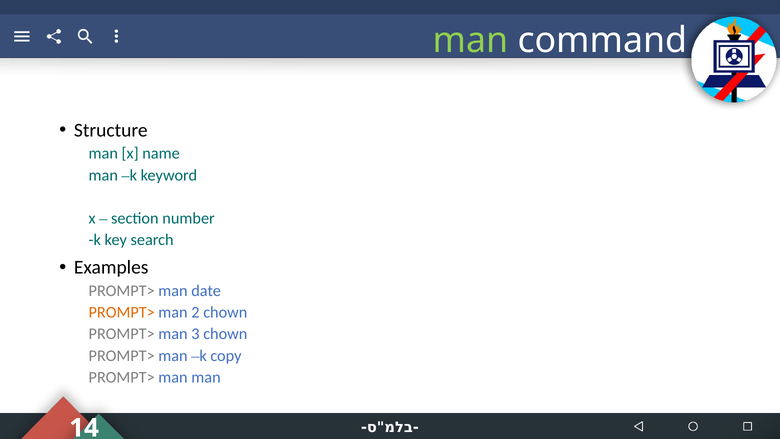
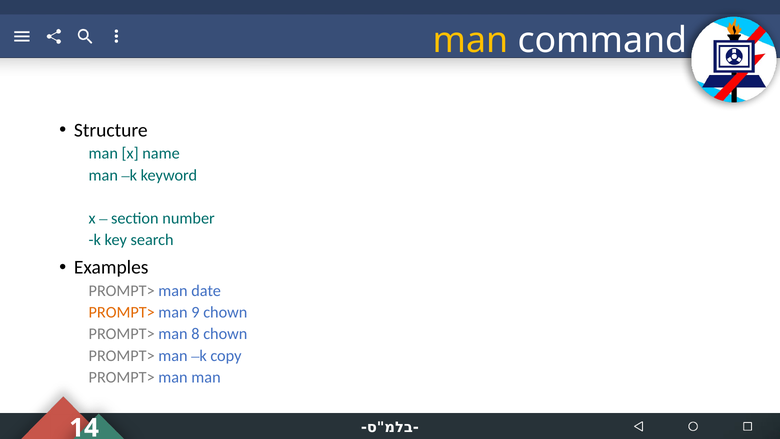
man colour: light green -> yellow (471, 41)
2: 2 -> 9 (195, 312)
3: 3 -> 8 (195, 334)
